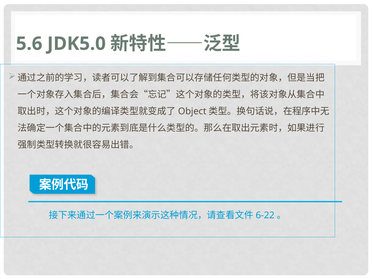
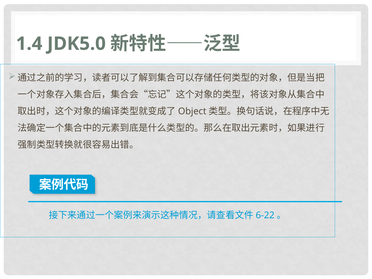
5.6: 5.6 -> 1.4 (29, 44)
